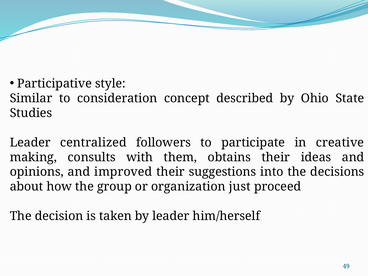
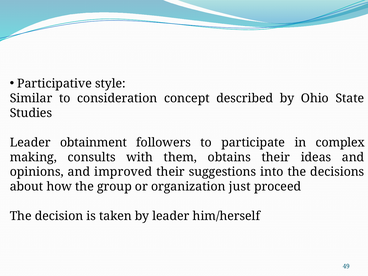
centralized: centralized -> obtainment (94, 142)
creative: creative -> complex (340, 142)
